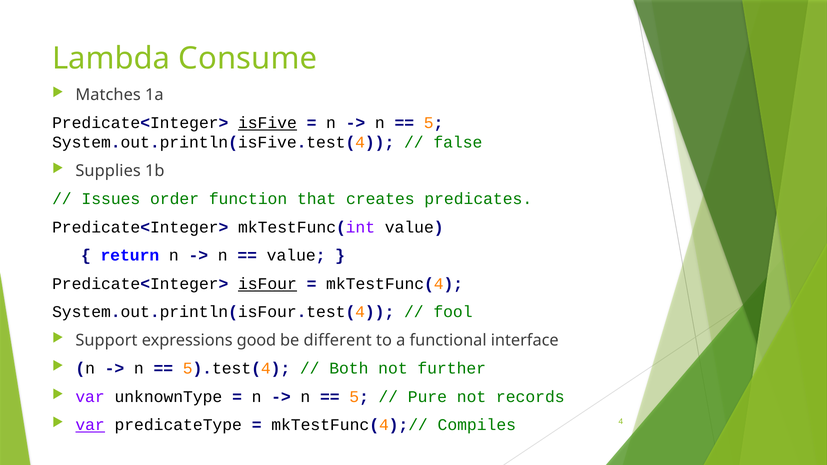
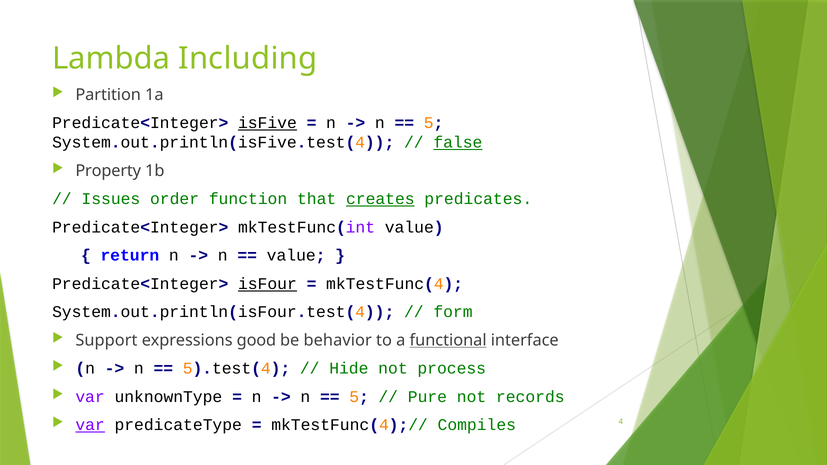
Consume: Consume -> Including (248, 58)
Matches: Matches -> Partition (108, 95)
false underline: none -> present (458, 143)
Supplies: Supplies -> Property (108, 171)
creates underline: none -> present (380, 199)
fool: fool -> form (453, 312)
different: different -> behavior (338, 340)
functional underline: none -> present (448, 340)
Both: Both -> Hide (349, 369)
further: further -> process (452, 369)
